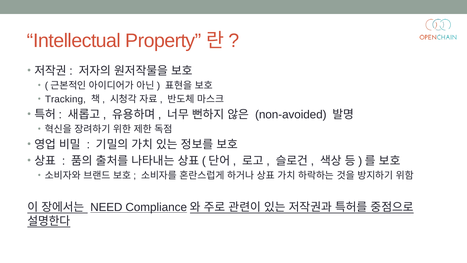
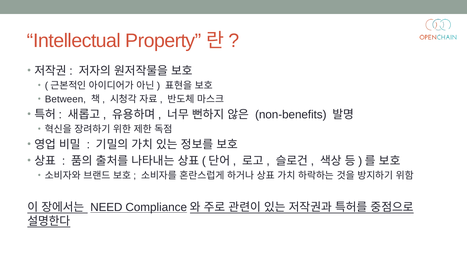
Tracking: Tracking -> Between (65, 99)
non-avoided: non-avoided -> non-benefits (291, 114)
